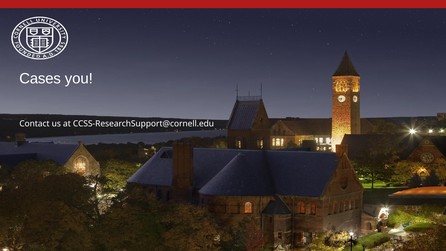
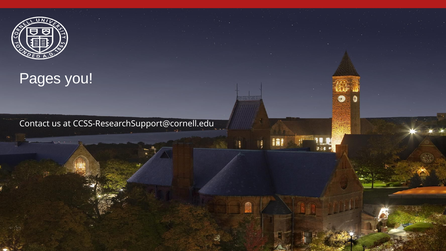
Cases: Cases -> Pages (40, 79)
